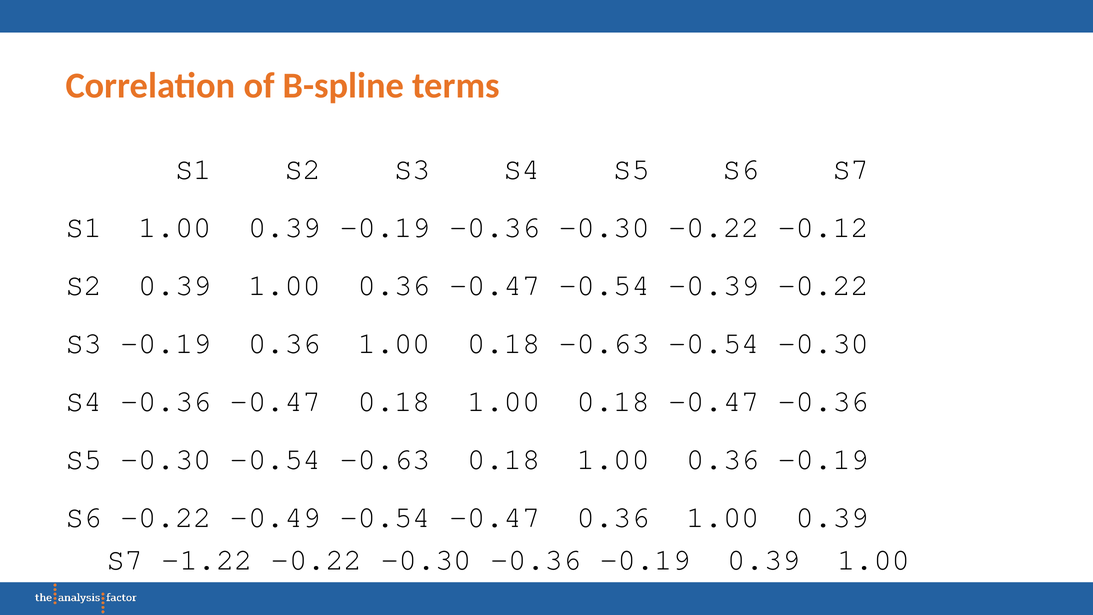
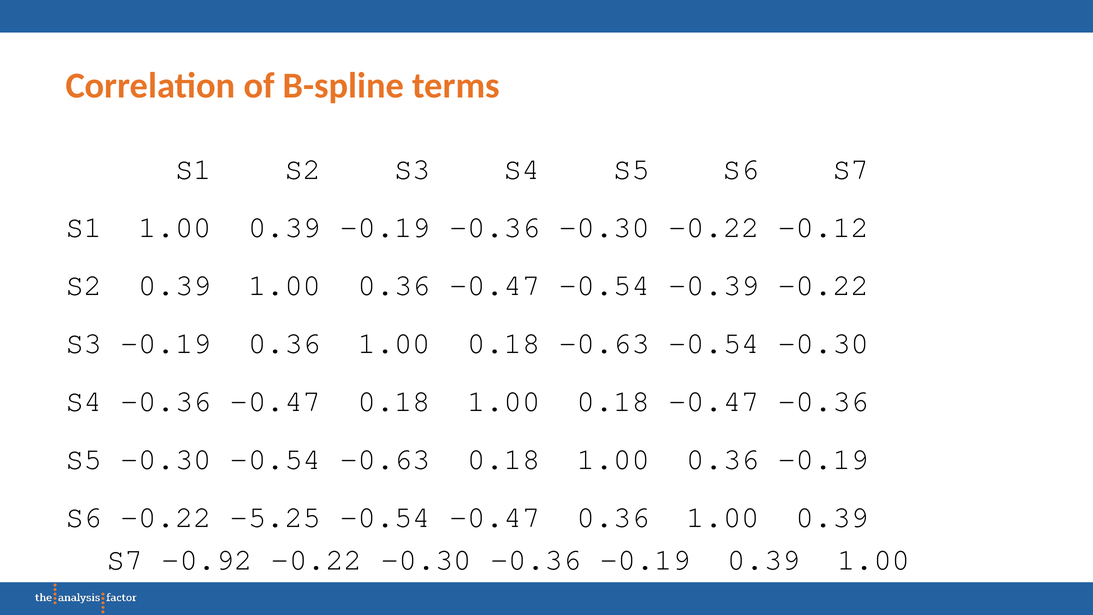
-0.49: -0.49 -> -5.25 (275, 517)
-1.22: -1.22 -> -0.92 (207, 560)
